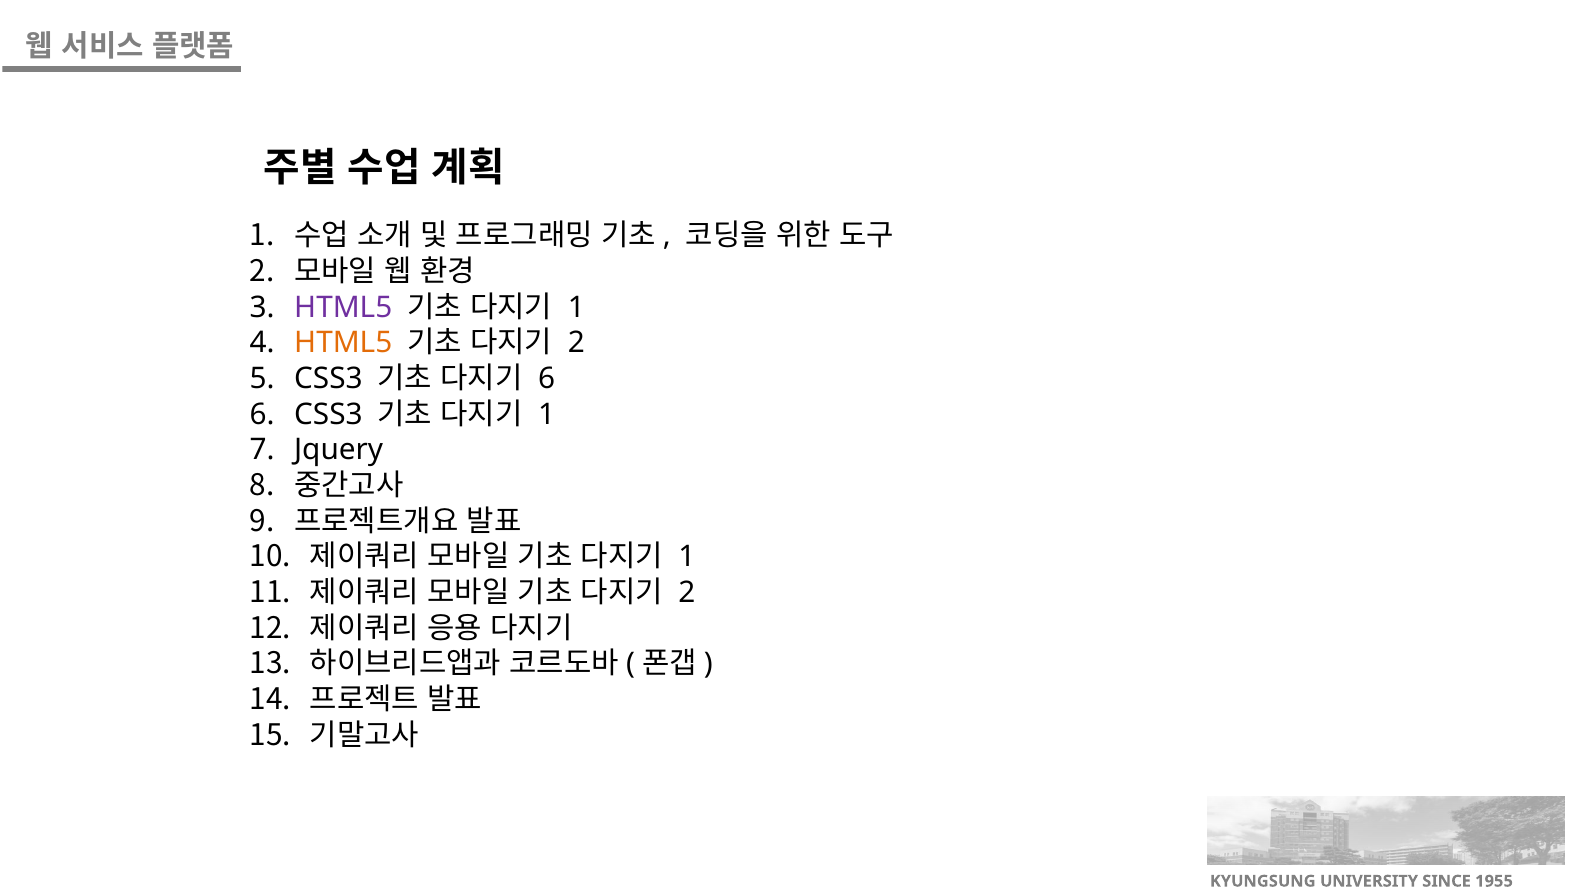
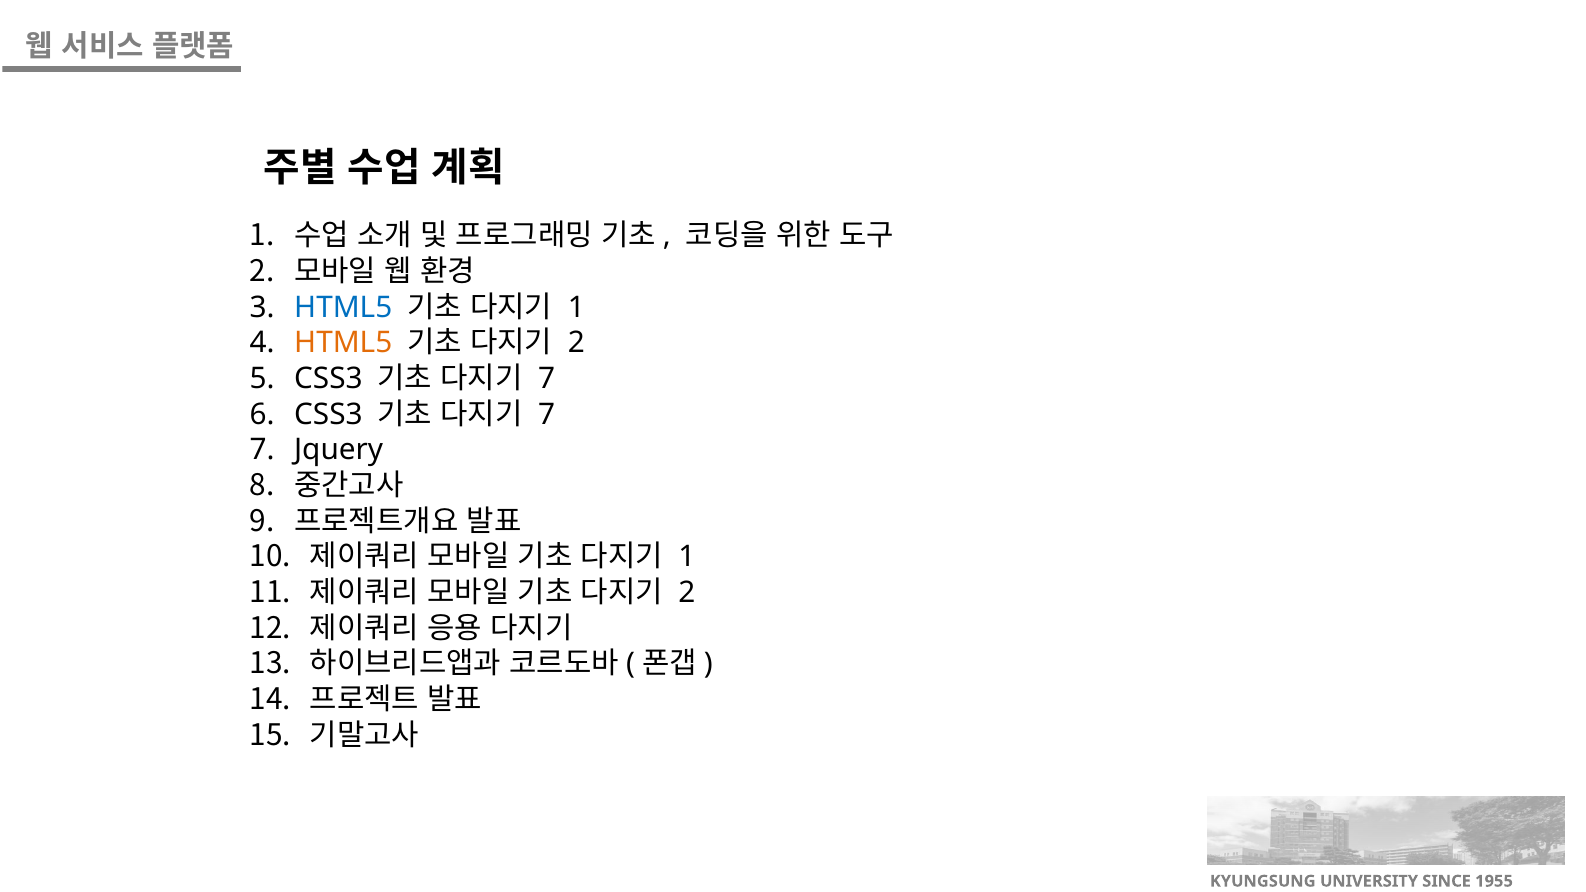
HTML5 colour: purple -> blue (343, 307)
6: 6 -> 7 (547, 379)
1: 1 -> 7 (547, 414)
